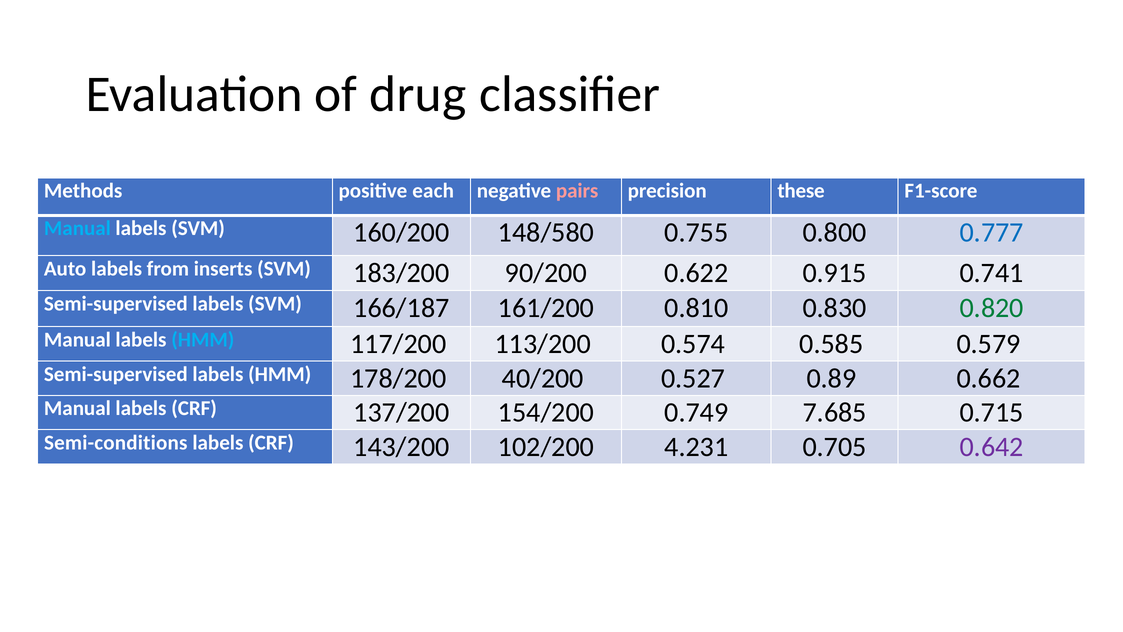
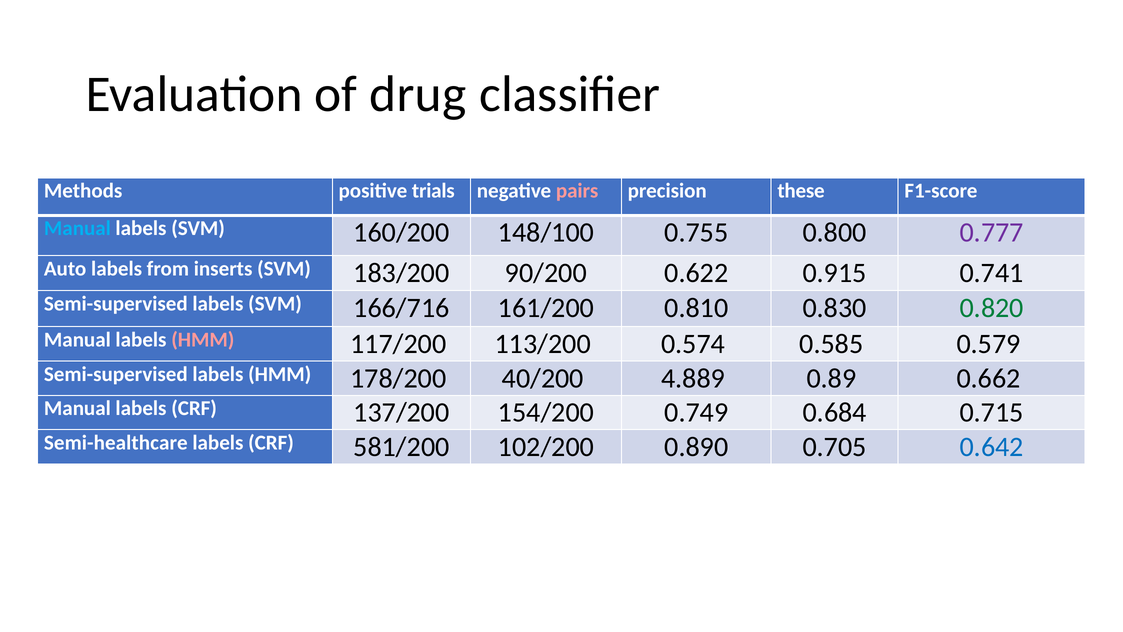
each: each -> trials (433, 191)
148/580: 148/580 -> 148/100 (546, 233)
0.777 colour: blue -> purple (992, 233)
166/187: 166/187 -> 166/716 (401, 308)
HMM colour: light blue -> pink (203, 340)
0.527: 0.527 -> 4.889 (693, 378)
7.685: 7.685 -> 0.684 (835, 413)
Semi-conditions: Semi-conditions -> Semi-healthcare (116, 443)
143/200: 143/200 -> 581/200 (401, 447)
4.231: 4.231 -> 0.890 (696, 447)
0.642 colour: purple -> blue (992, 447)
